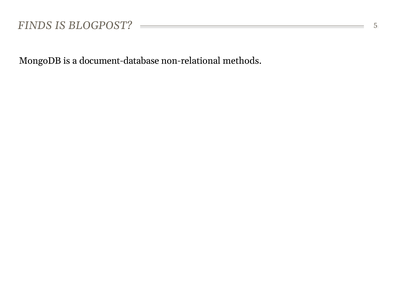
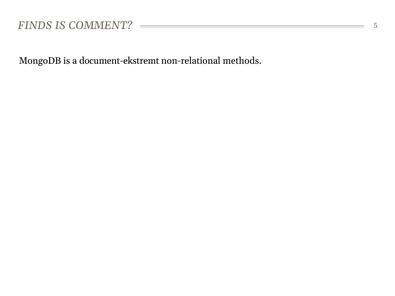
BLOGPOST: BLOGPOST -> COMMENT (100, 25)
document-database: document-database -> document-ekstremt (119, 61)
